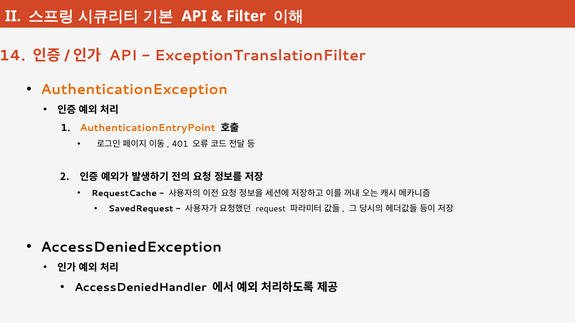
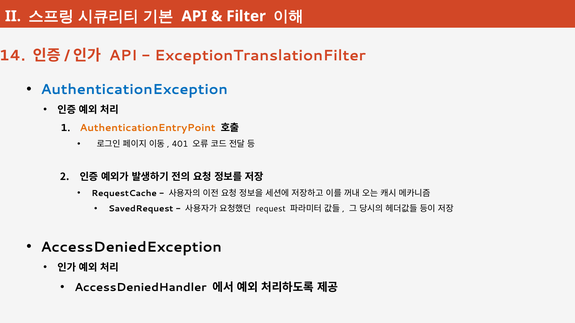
AuthenticationException colour: orange -> blue (134, 90)
